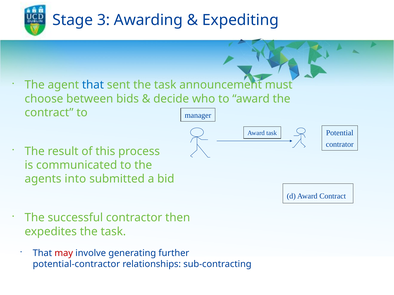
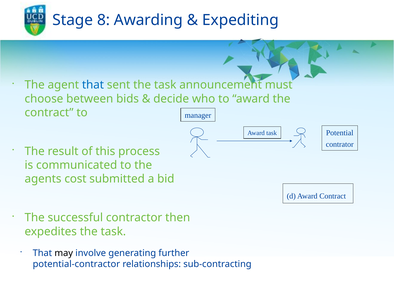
3: 3 -> 8 (104, 20)
into: into -> cost (75, 179)
may colour: red -> black (64, 253)
